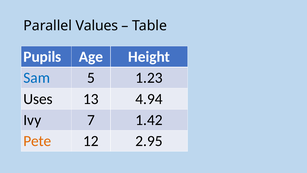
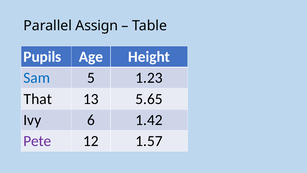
Values: Values -> Assign (97, 26)
Uses: Uses -> That (38, 99)
4.94: 4.94 -> 5.65 (149, 99)
7: 7 -> 6 (91, 120)
Pete colour: orange -> purple (37, 141)
2.95: 2.95 -> 1.57 (149, 141)
